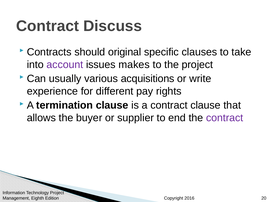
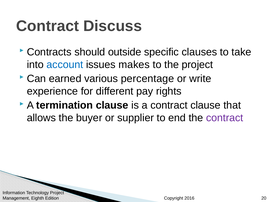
original: original -> outside (125, 52)
account colour: purple -> blue (65, 64)
usually: usually -> earned (65, 79)
acquisitions: acquisitions -> percentage (147, 79)
